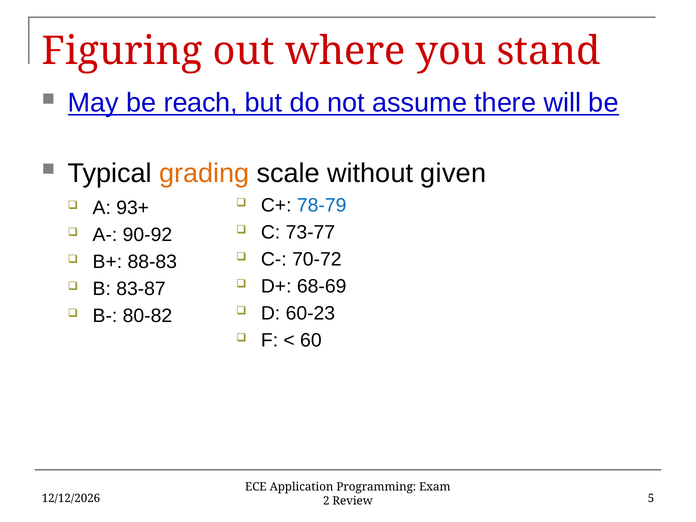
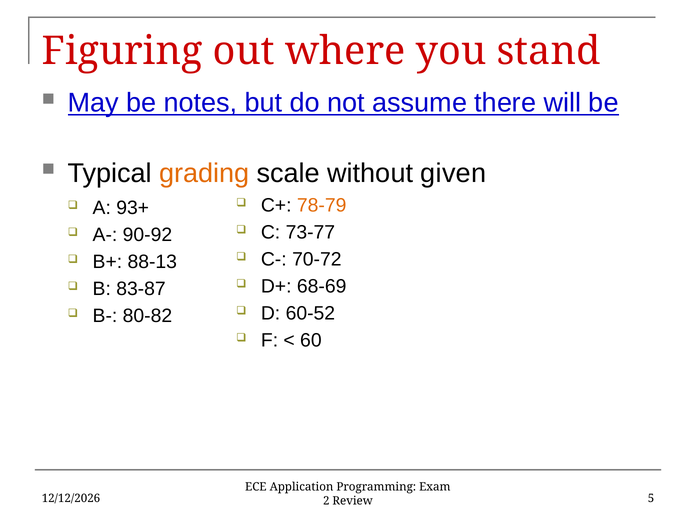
reach: reach -> notes (201, 103)
78-79 colour: blue -> orange (322, 205)
88-83: 88-83 -> 88-13 (152, 262)
60-23: 60-23 -> 60-52 (310, 313)
